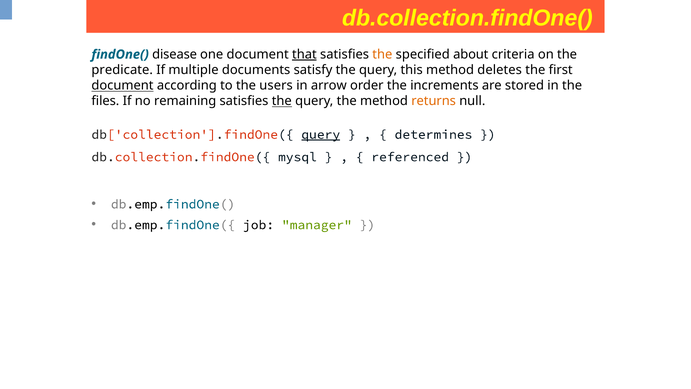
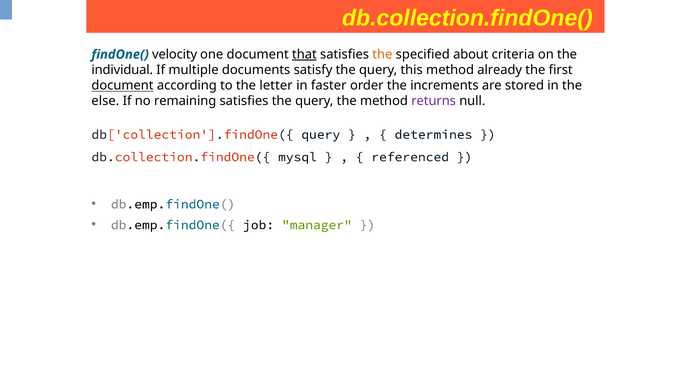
disease: disease -> velocity (175, 54)
predicate: predicate -> individual (122, 70)
deletes: deletes -> already (500, 70)
users: users -> letter (276, 85)
arrow: arrow -> faster (329, 85)
files: files -> else (105, 101)
the underline: present -> none (282, 101)
returns colour: orange -> purple (434, 101)
query underline: present -> none (321, 134)
